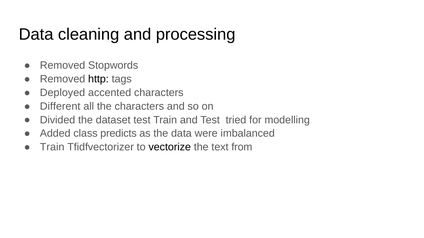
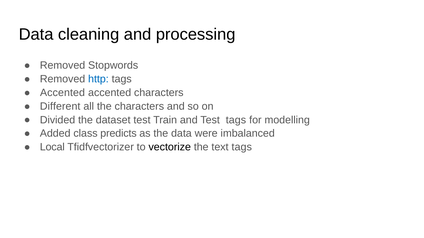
http colour: black -> blue (98, 79)
Deployed: Deployed -> Accented (62, 93)
Test tried: tried -> tags (236, 120)
Train: Train -> Local (52, 147)
text from: from -> tags (242, 147)
